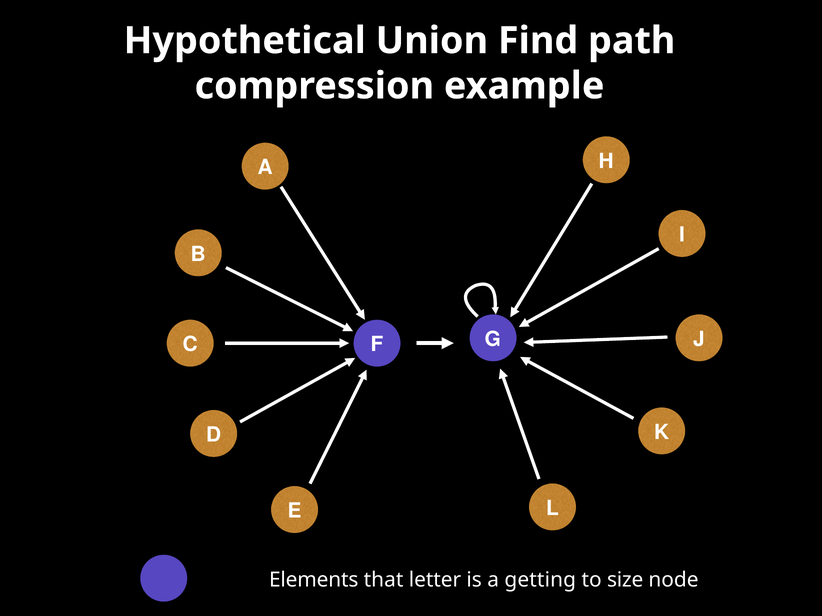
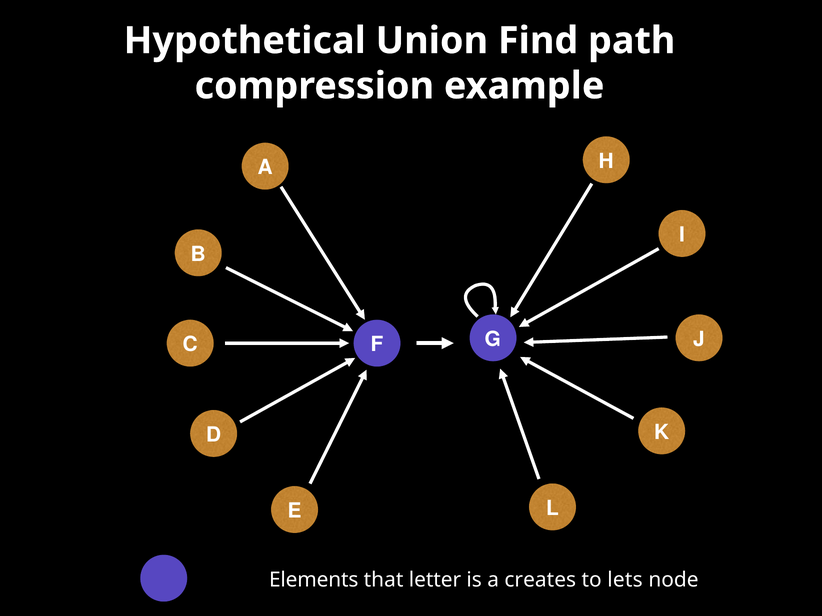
getting: getting -> creates (540, 580)
size: size -> lets (625, 580)
